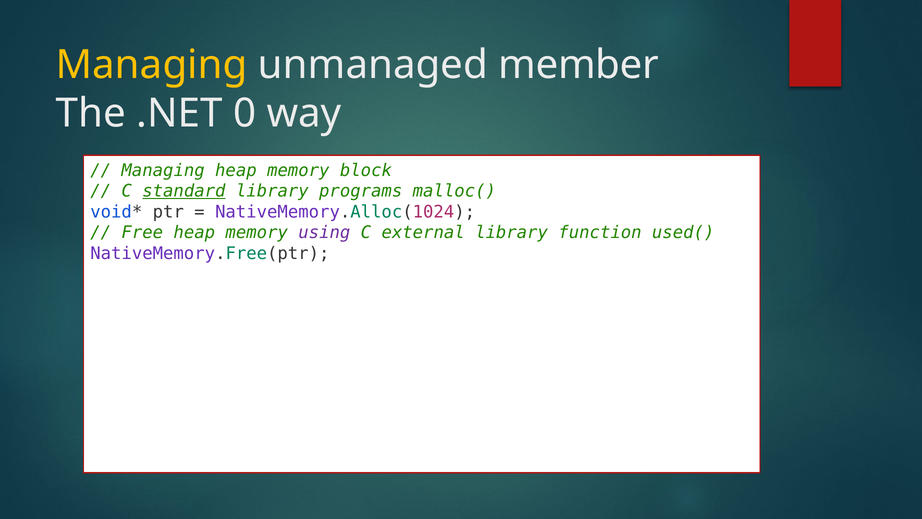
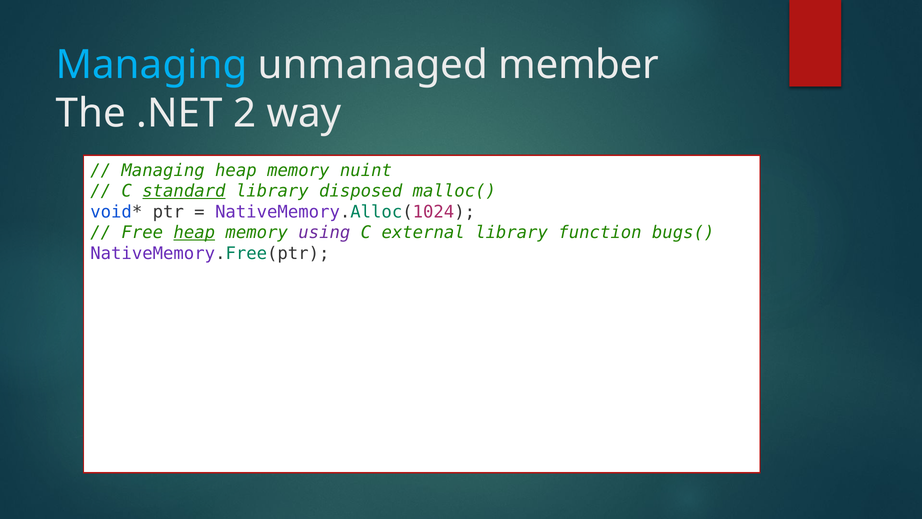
Managing colour: yellow -> light blue (152, 65)
0: 0 -> 2 (245, 113)
block: block -> nuint (366, 170)
programs: programs -> disposed (361, 191)
heap underline: none -> present (194, 233)
used(: used( -> bugs( (683, 233)
